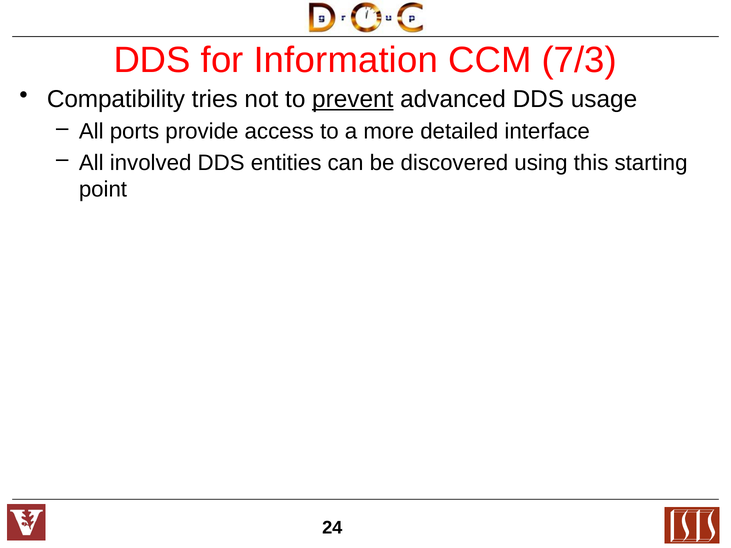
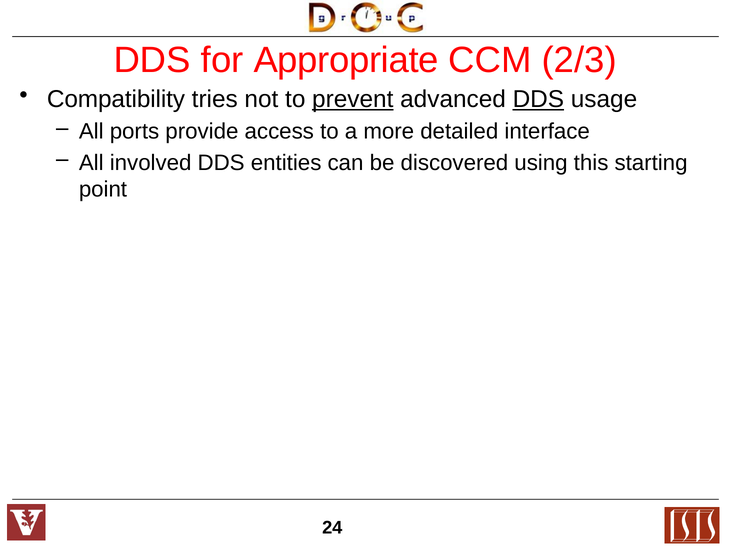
Information: Information -> Appropriate (346, 60)
7/3: 7/3 -> 2/3 (579, 60)
DDS underline: none -> present (538, 99)
